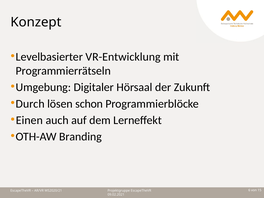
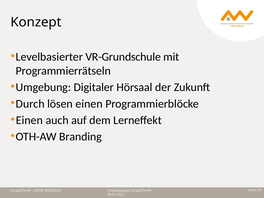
VR-Entwicklung: VR-Entwicklung -> VR-Grundschule (123, 57)
lösen schon: schon -> einen (89, 104)
